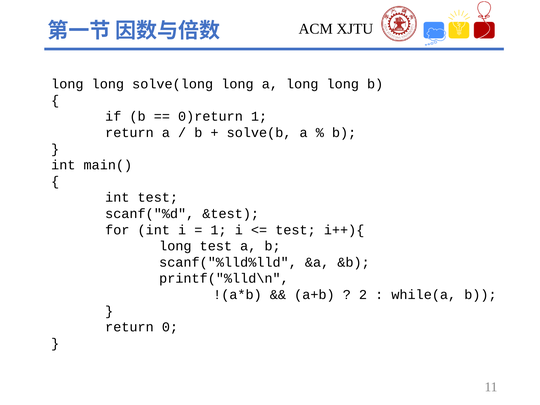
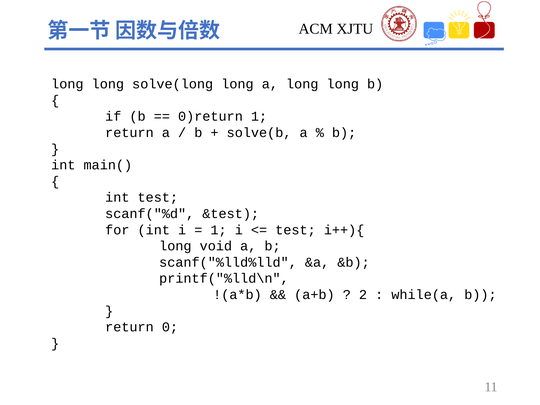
long test: test -> void (216, 246)
